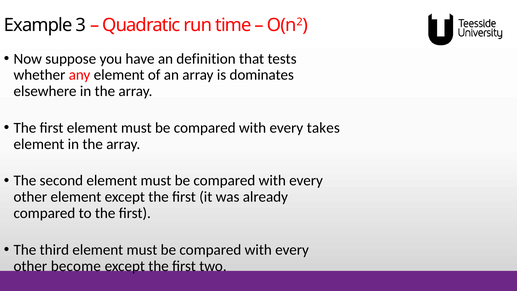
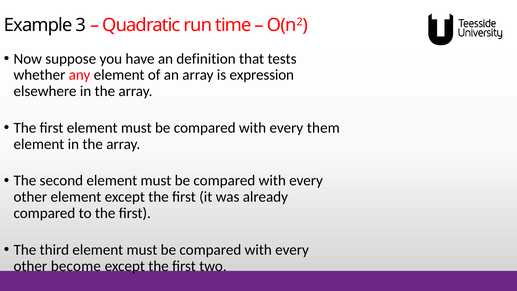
dominates: dominates -> expression (262, 75)
takes: takes -> them (323, 128)
